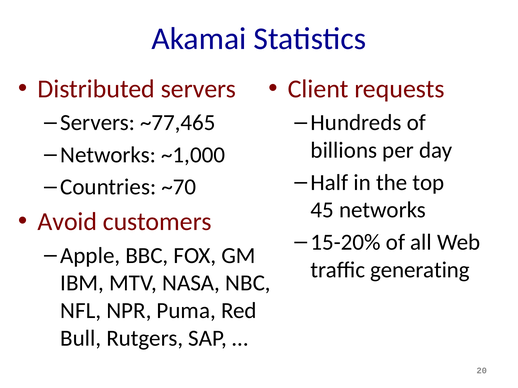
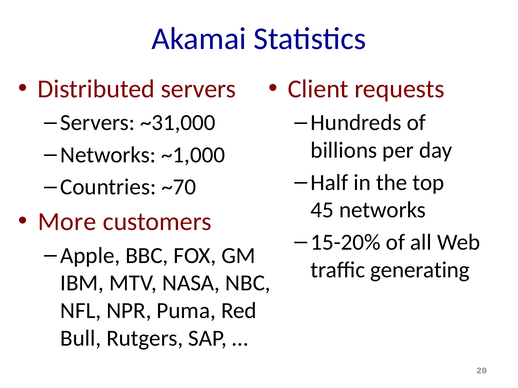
~77,465: ~77,465 -> ~31,000 (178, 123)
Avoid: Avoid -> More (67, 222)
